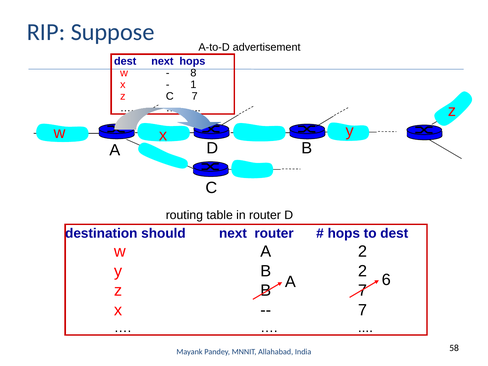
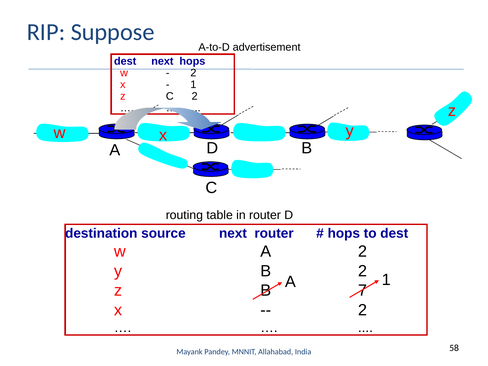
8: 8 -> 2 (193, 73)
C 7: 7 -> 2 (195, 96)
should: should -> source (163, 233)
A 6: 6 -> 1 (386, 280)
7: 7 -> 2 (362, 310)
